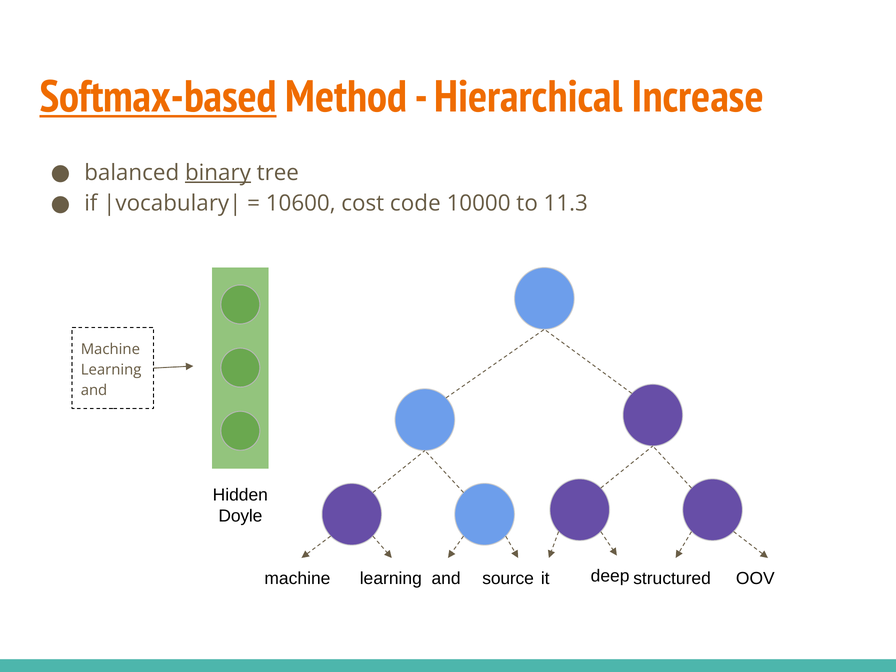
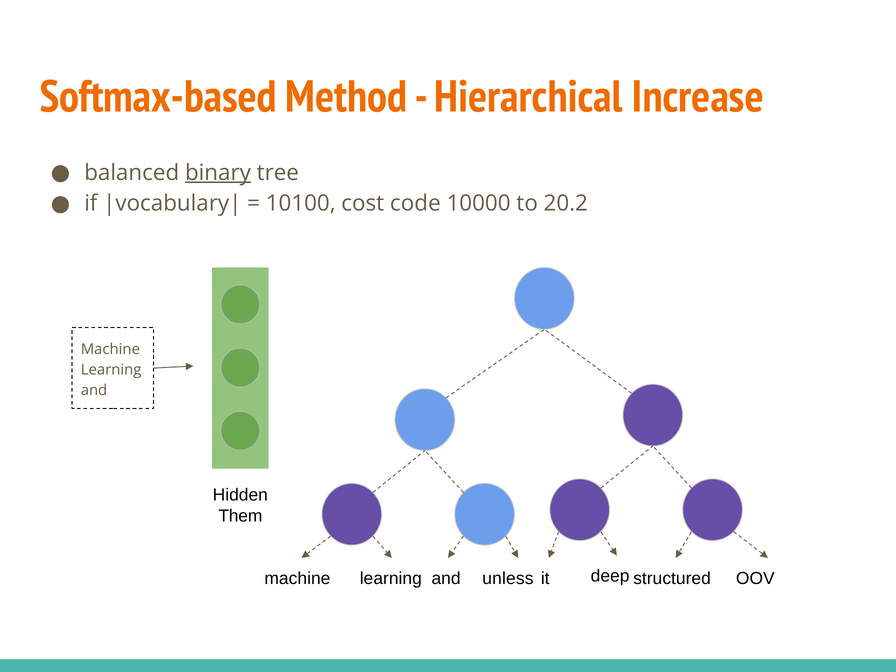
Softmax-based underline: present -> none (158, 97)
10600: 10600 -> 10100 (301, 204)
11.3: 11.3 -> 20.2 (566, 204)
Doyle: Doyle -> Them (240, 516)
source: source -> unless (508, 579)
